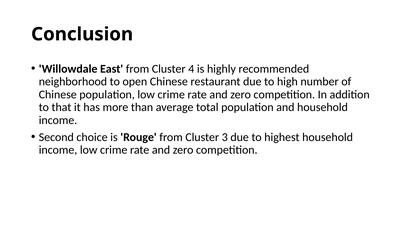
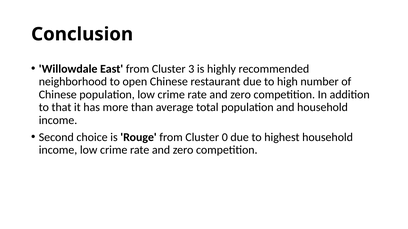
4: 4 -> 3 (191, 69)
3: 3 -> 0 (225, 138)
